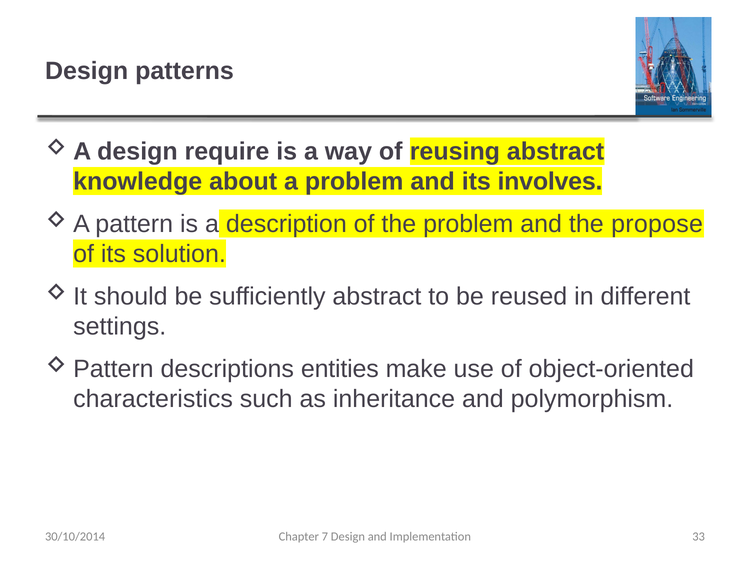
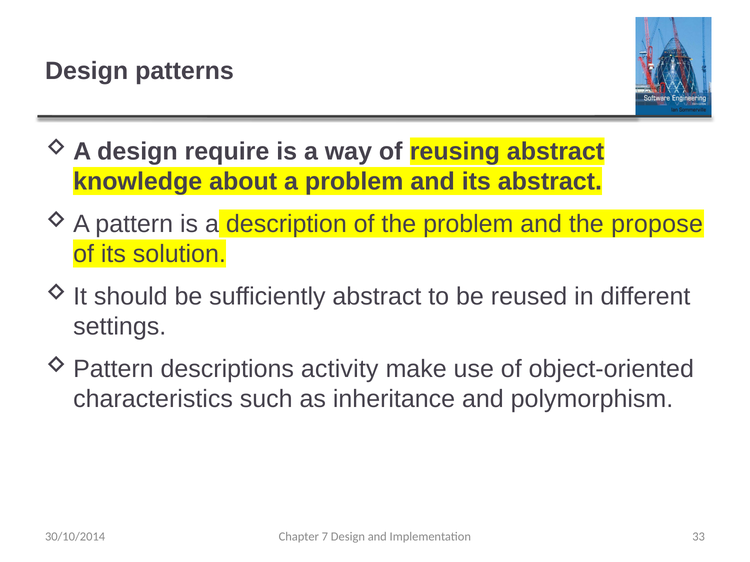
its involves: involves -> abstract (550, 182)
entities: entities -> activity (340, 369)
